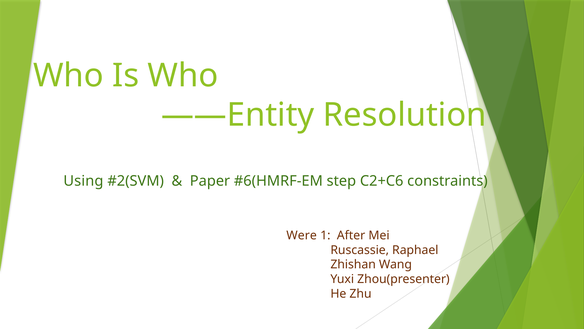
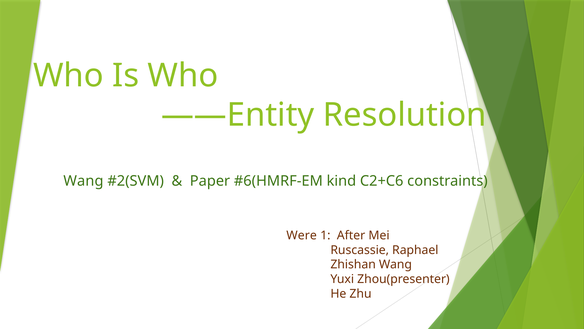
Using: Using -> Wang (83, 181)
step: step -> kind (341, 181)
